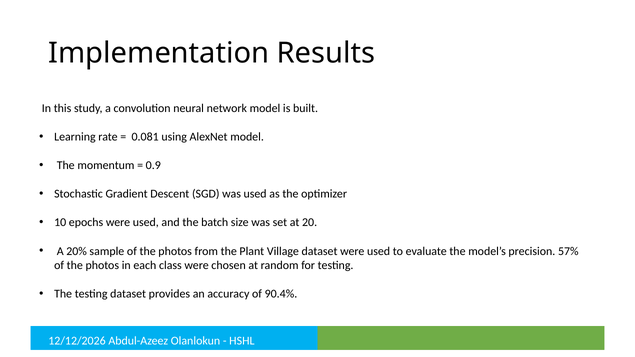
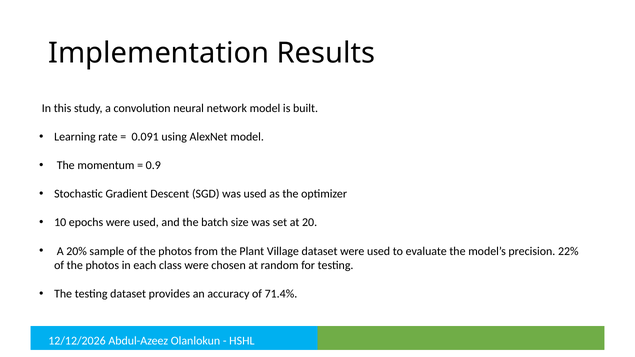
0.081: 0.081 -> 0.091 (145, 137)
57%: 57% -> 22% (568, 251)
90.4%: 90.4% -> 71.4% (281, 294)
